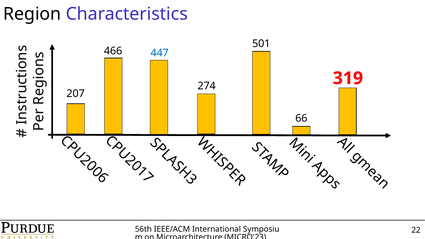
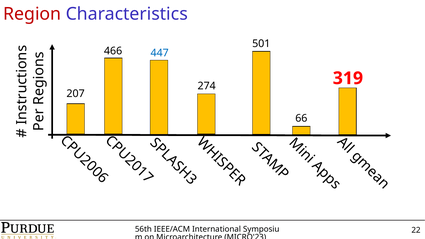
Region colour: black -> red (32, 14)
